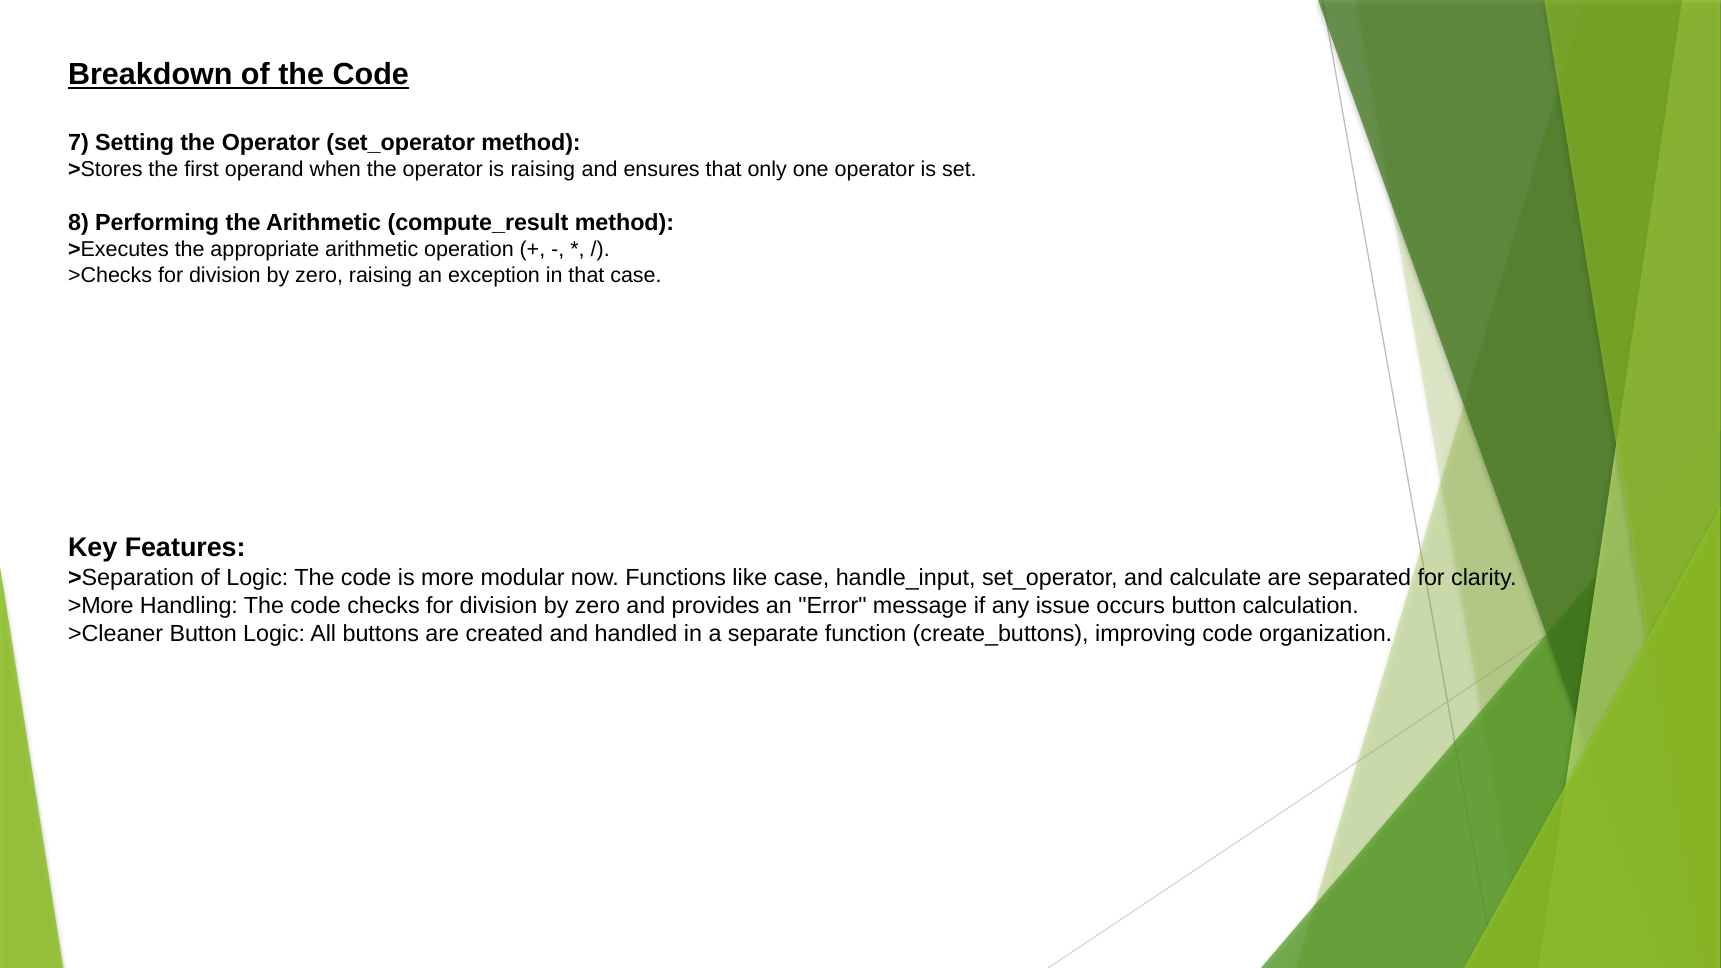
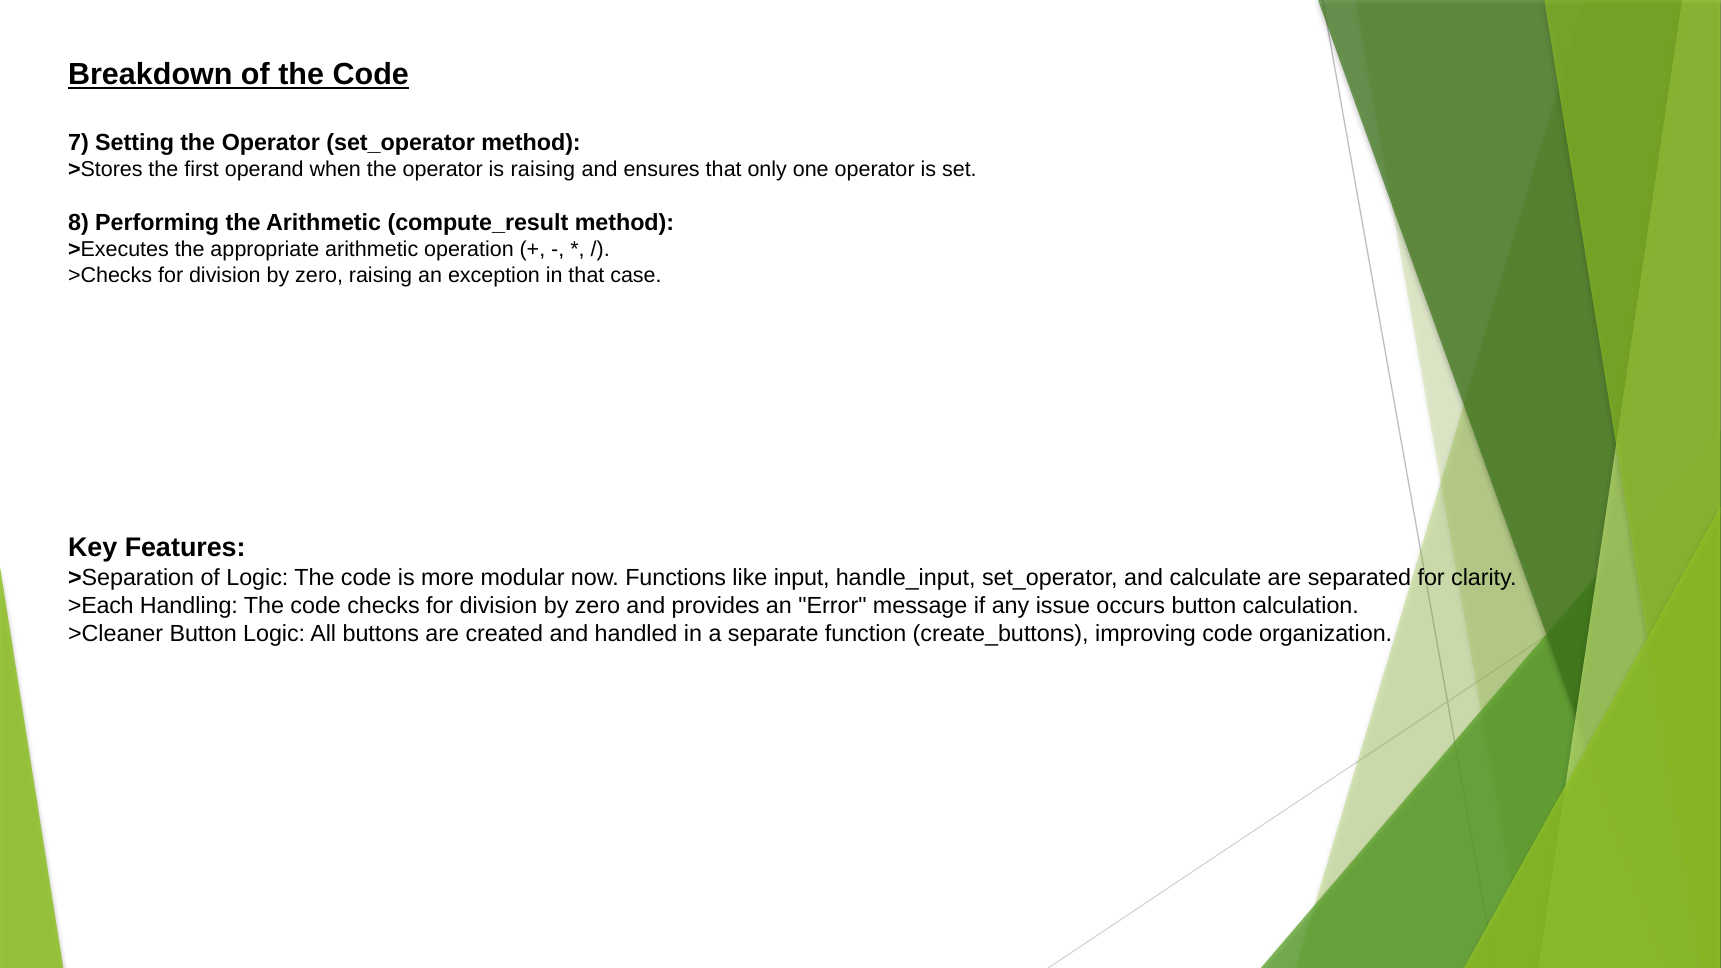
like case: case -> input (802, 578)
>More: >More -> >Each (101, 606)
